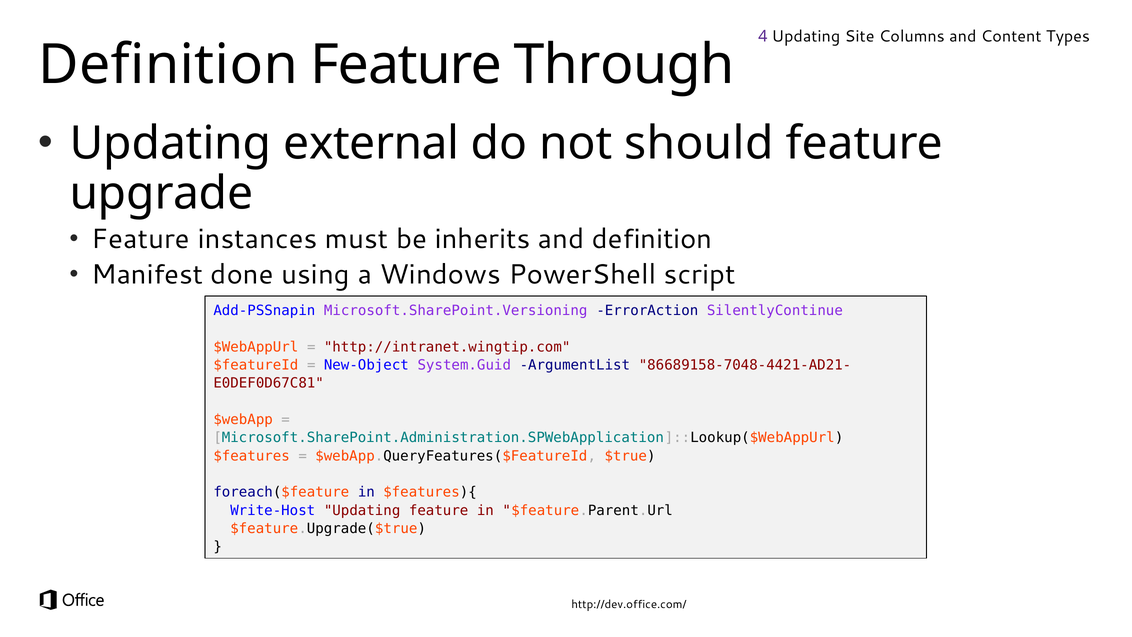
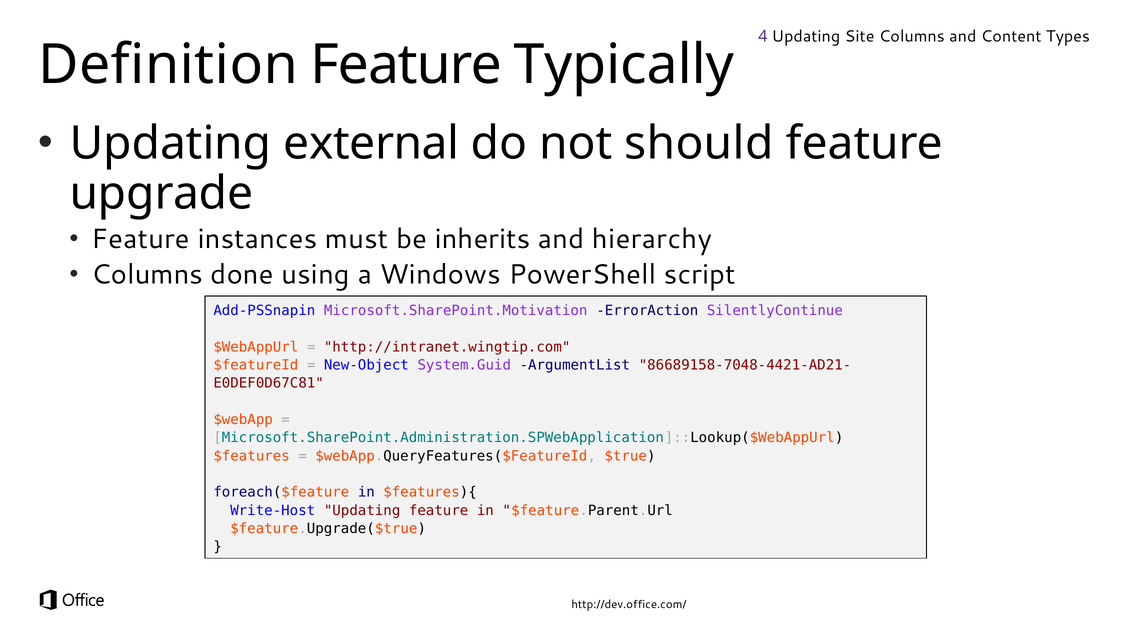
Through: Through -> Typically (624, 65)
and definition: definition -> hierarchy (652, 239)
Manifest: Manifest -> Columns (147, 274)
Microsoft.SharePoint.Versioning: Microsoft.SharePoint.Versioning -> Microsoft.SharePoint.Motivation (456, 310)
